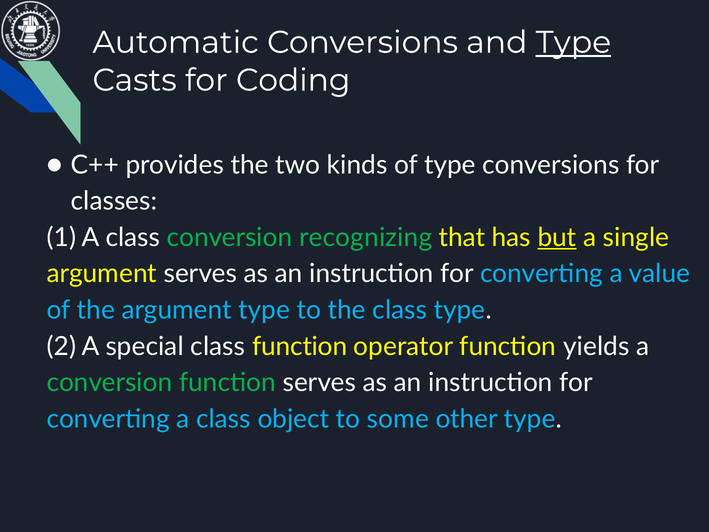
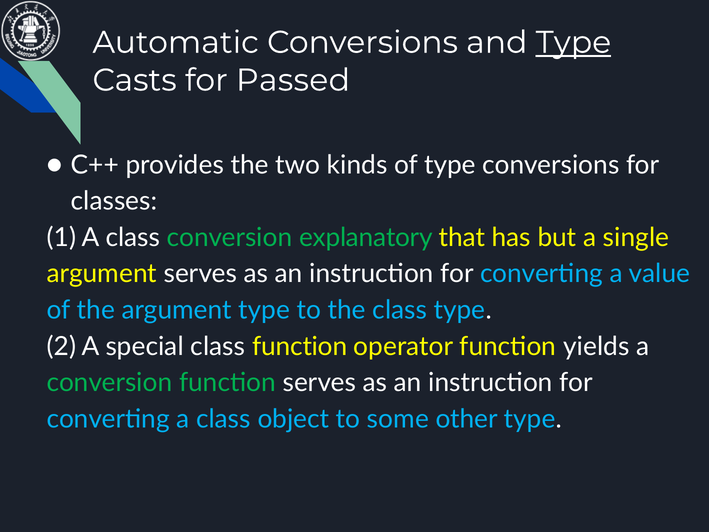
Coding: Coding -> Passed (293, 80)
recognizing: recognizing -> explanatory (366, 237)
but underline: present -> none (557, 237)
